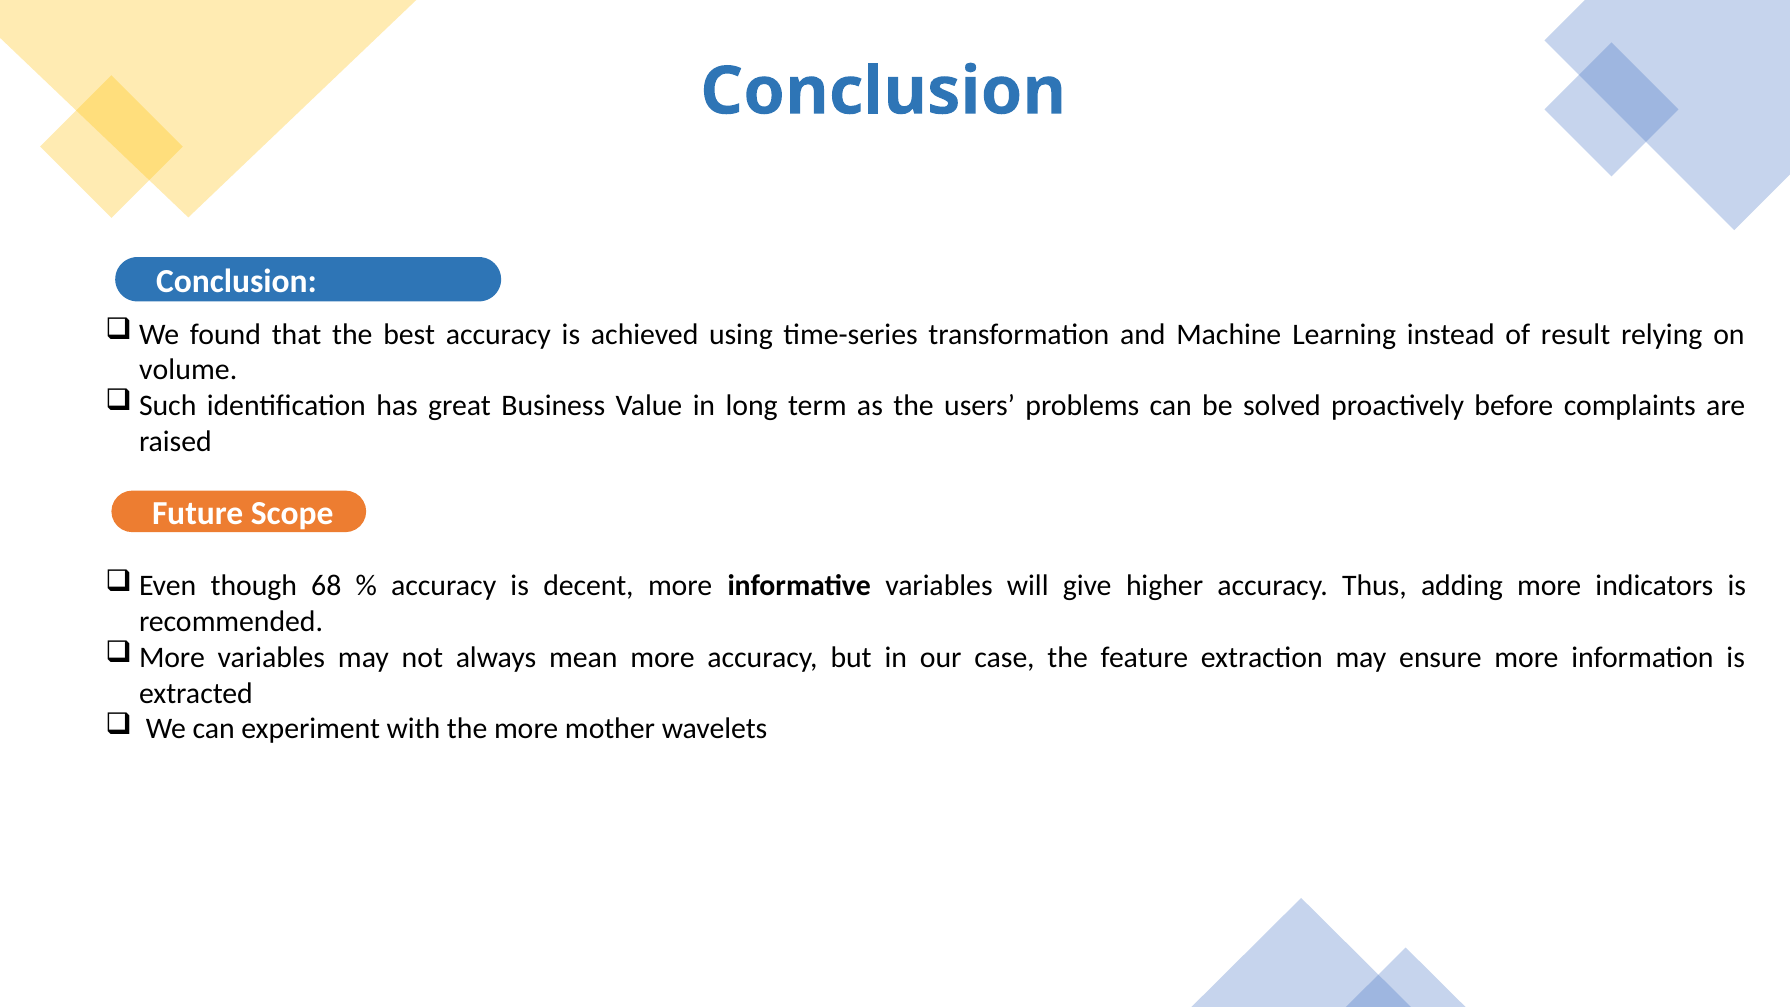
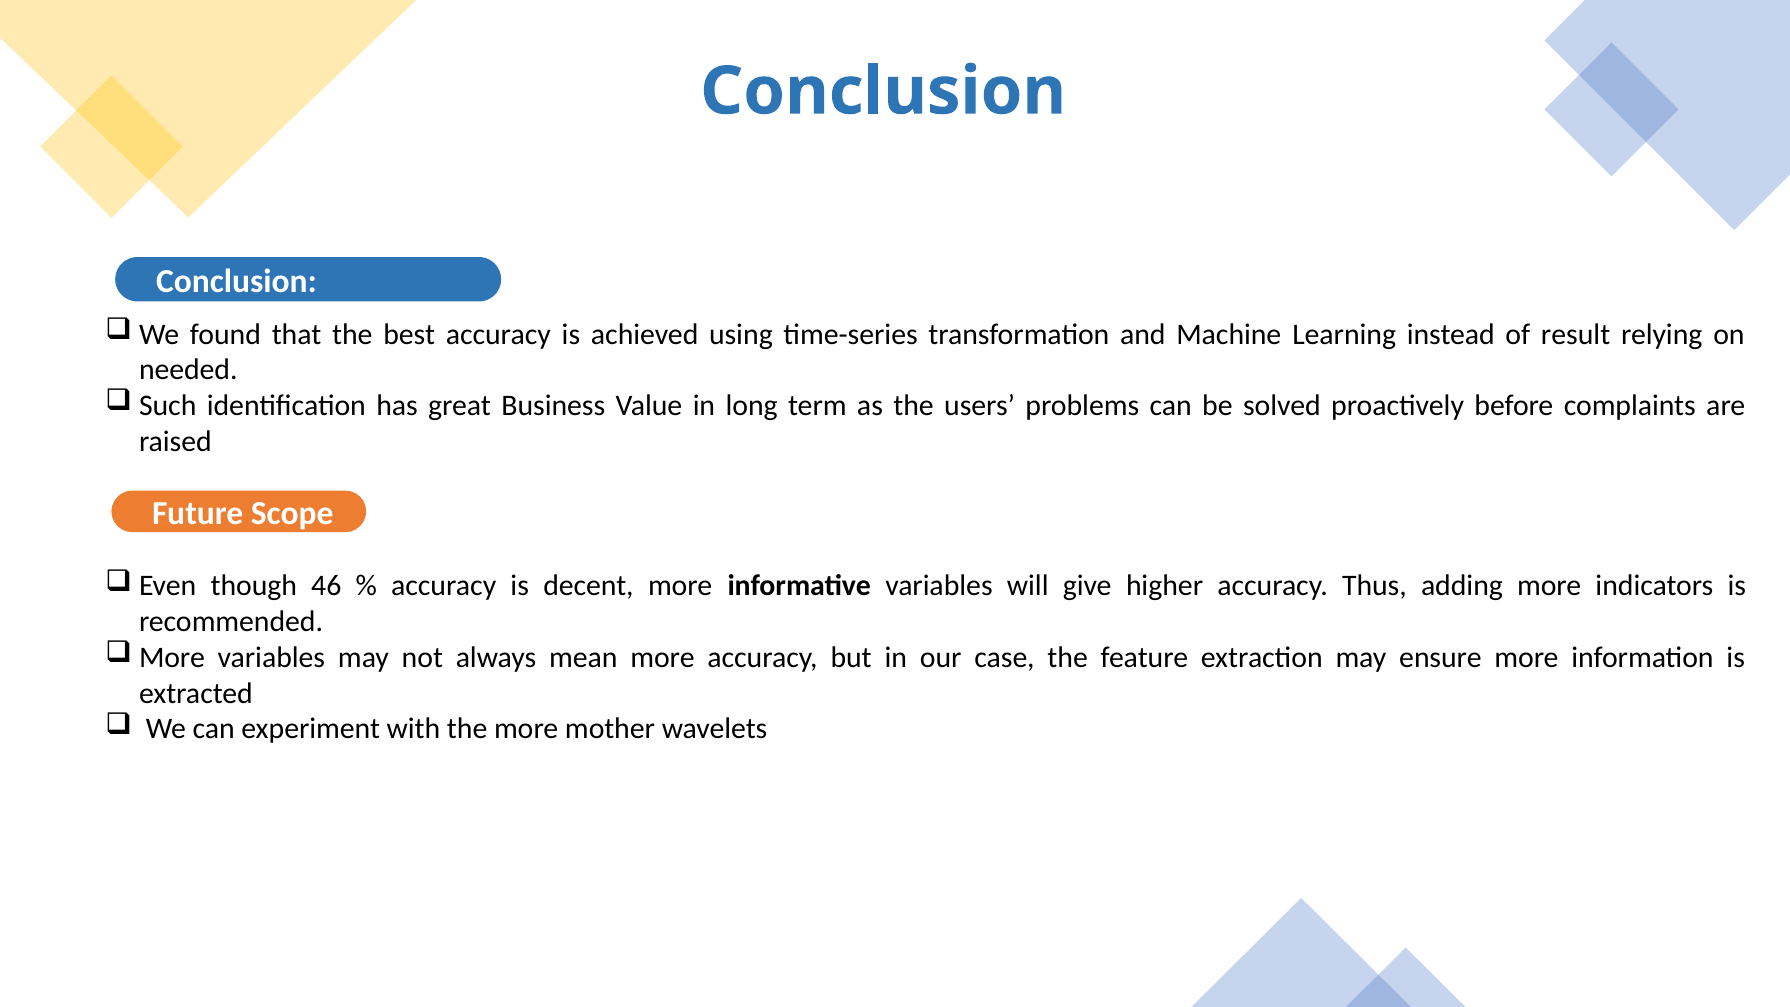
volume: volume -> needed (188, 370)
68: 68 -> 46 (326, 586)
